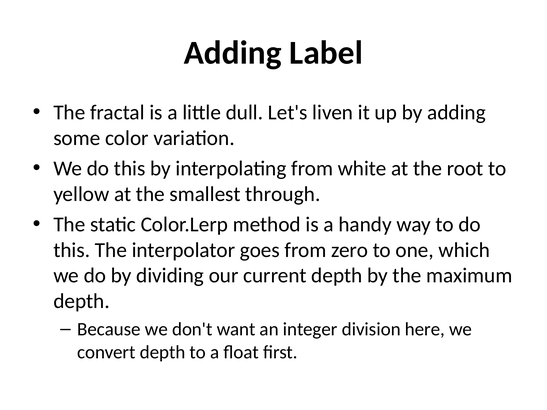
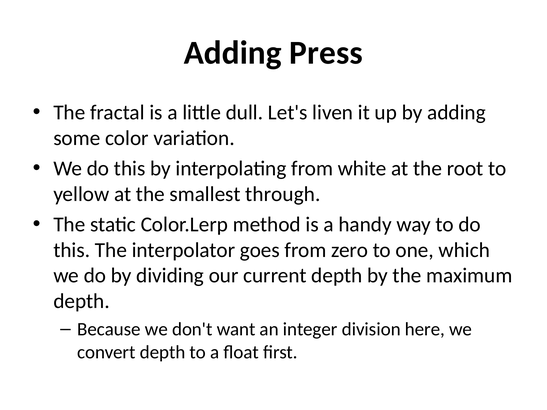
Label: Label -> Press (326, 53)
